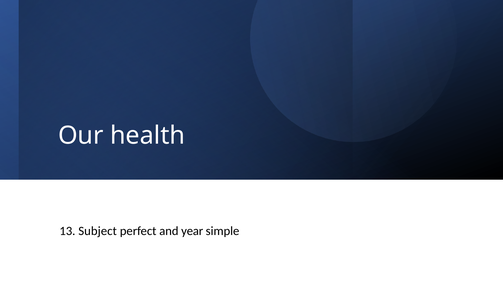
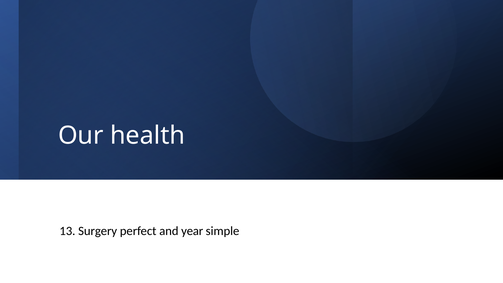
Subject: Subject -> Surgery (98, 231)
